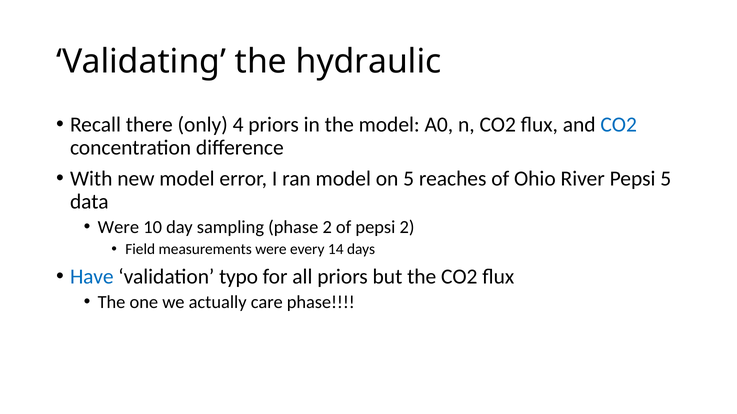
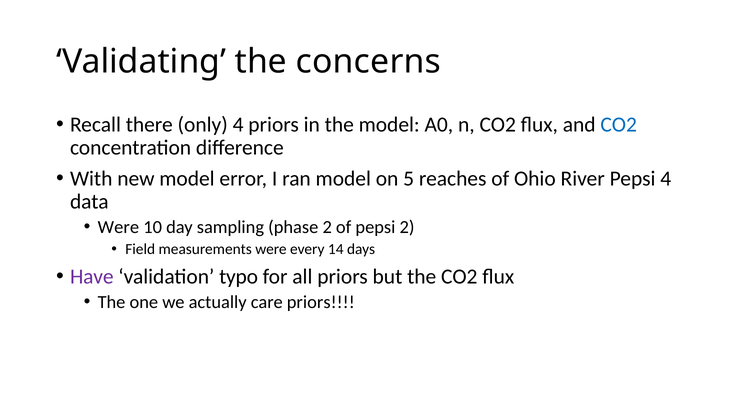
hydraulic: hydraulic -> concerns (368, 62)
Pepsi 5: 5 -> 4 (666, 179)
Have colour: blue -> purple (92, 277)
care phase: phase -> priors (321, 302)
